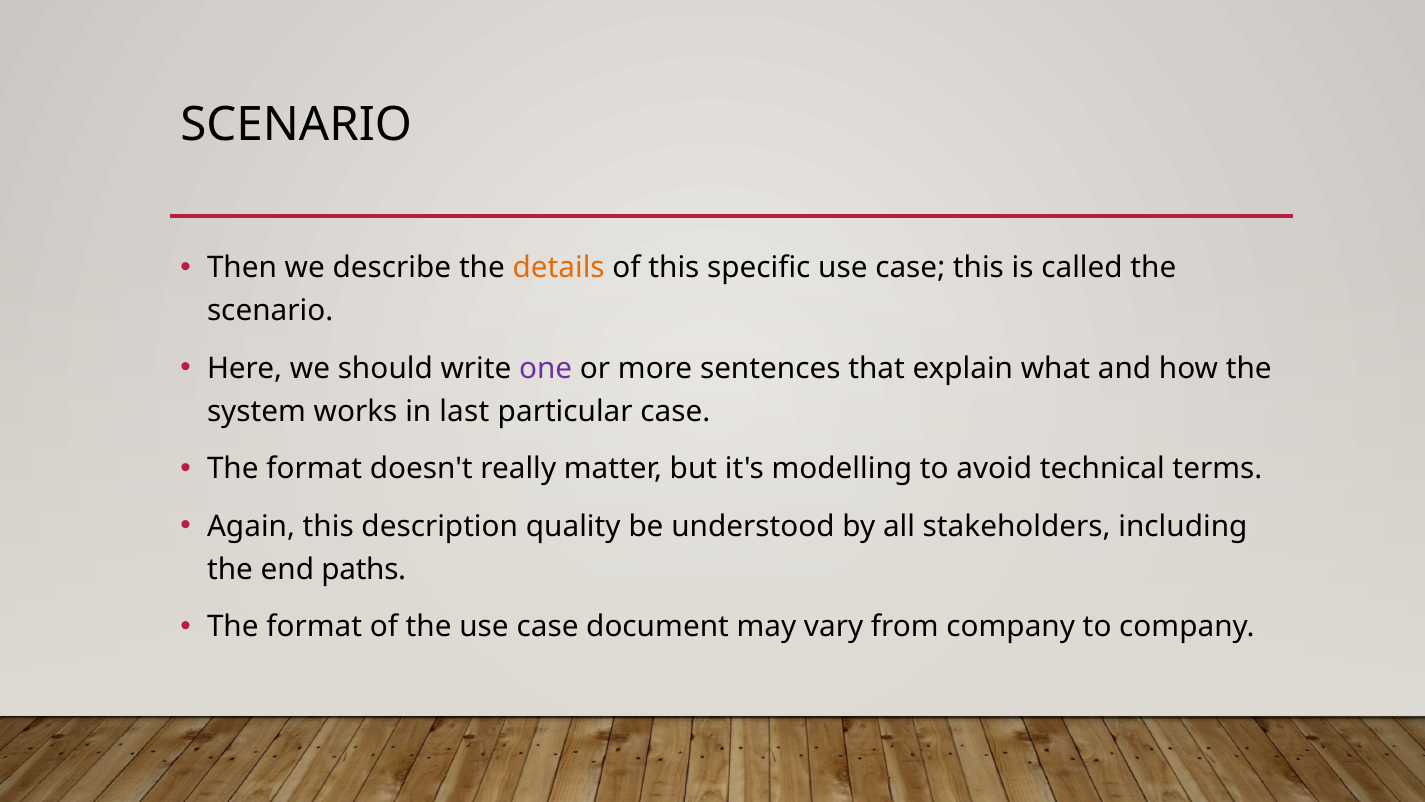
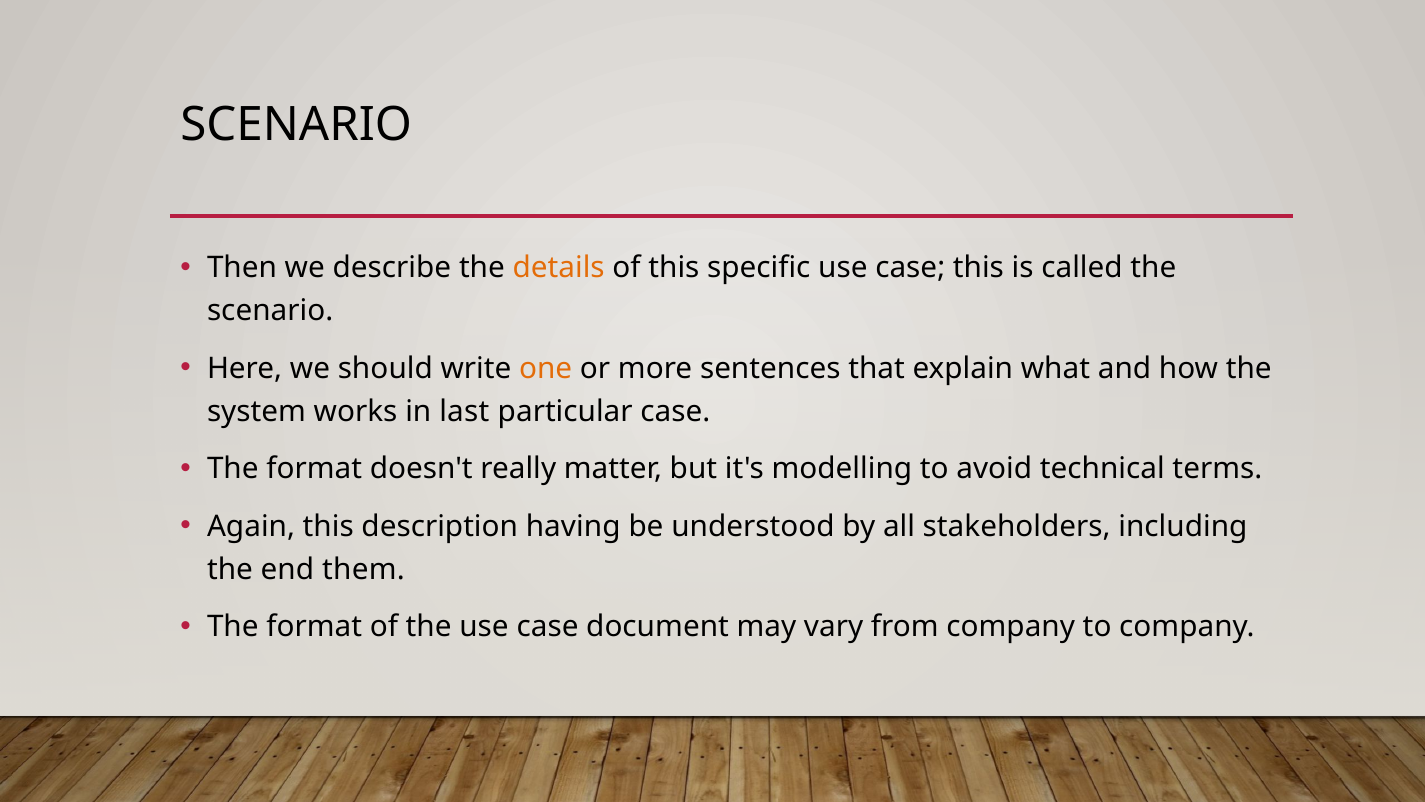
one colour: purple -> orange (546, 368)
quality: quality -> having (573, 526)
paths: paths -> them (364, 569)
